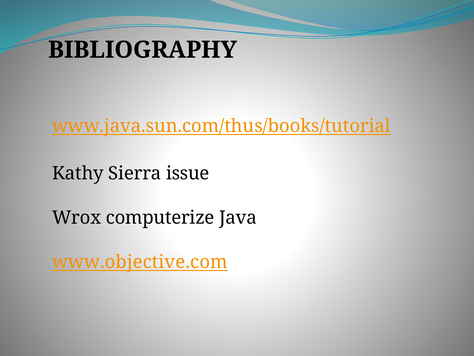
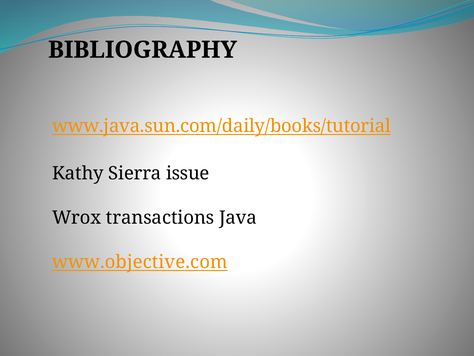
www.java.sun.com/thus/books/tutorial: www.java.sun.com/thus/books/tutorial -> www.java.sun.com/daily/books/tutorial (221, 126)
computerize: computerize -> transactions (160, 217)
